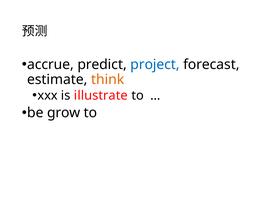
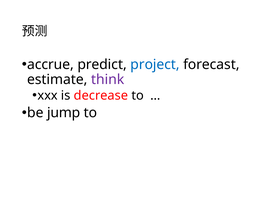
think colour: orange -> purple (108, 79)
illustrate: illustrate -> decrease (101, 95)
grow: grow -> jump (64, 112)
